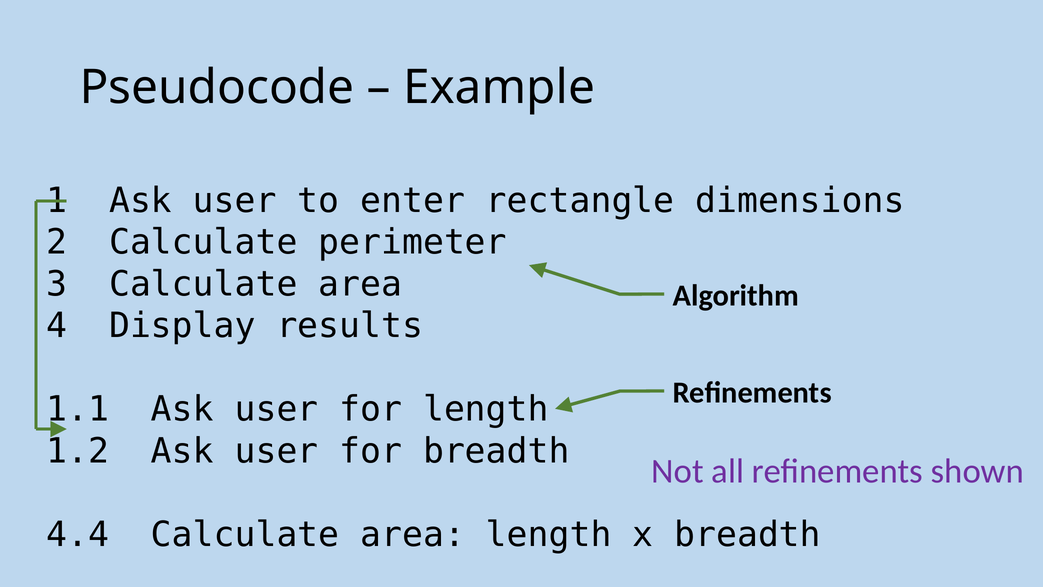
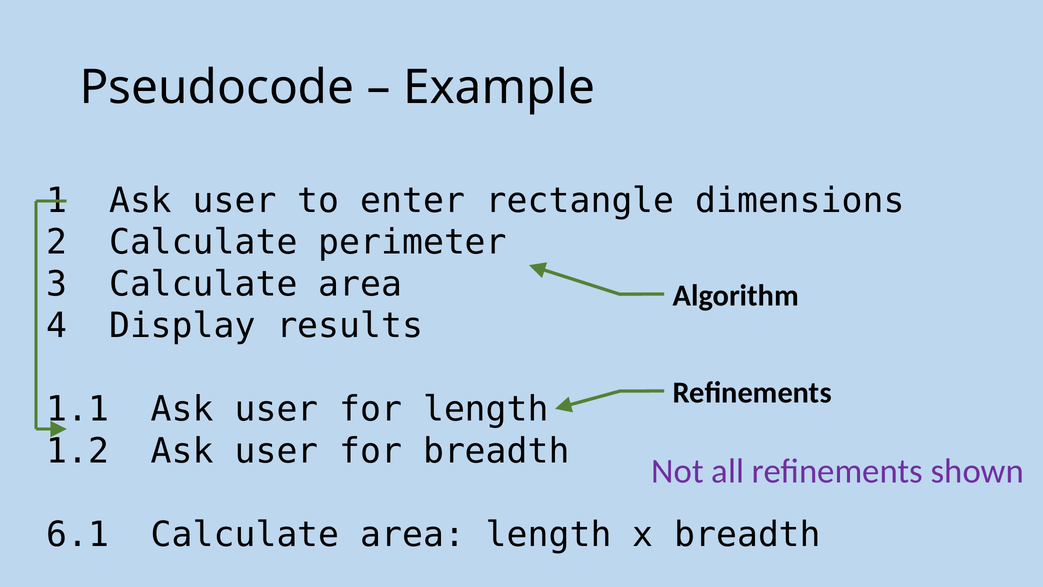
4.4: 4.4 -> 6.1 (78, 534)
